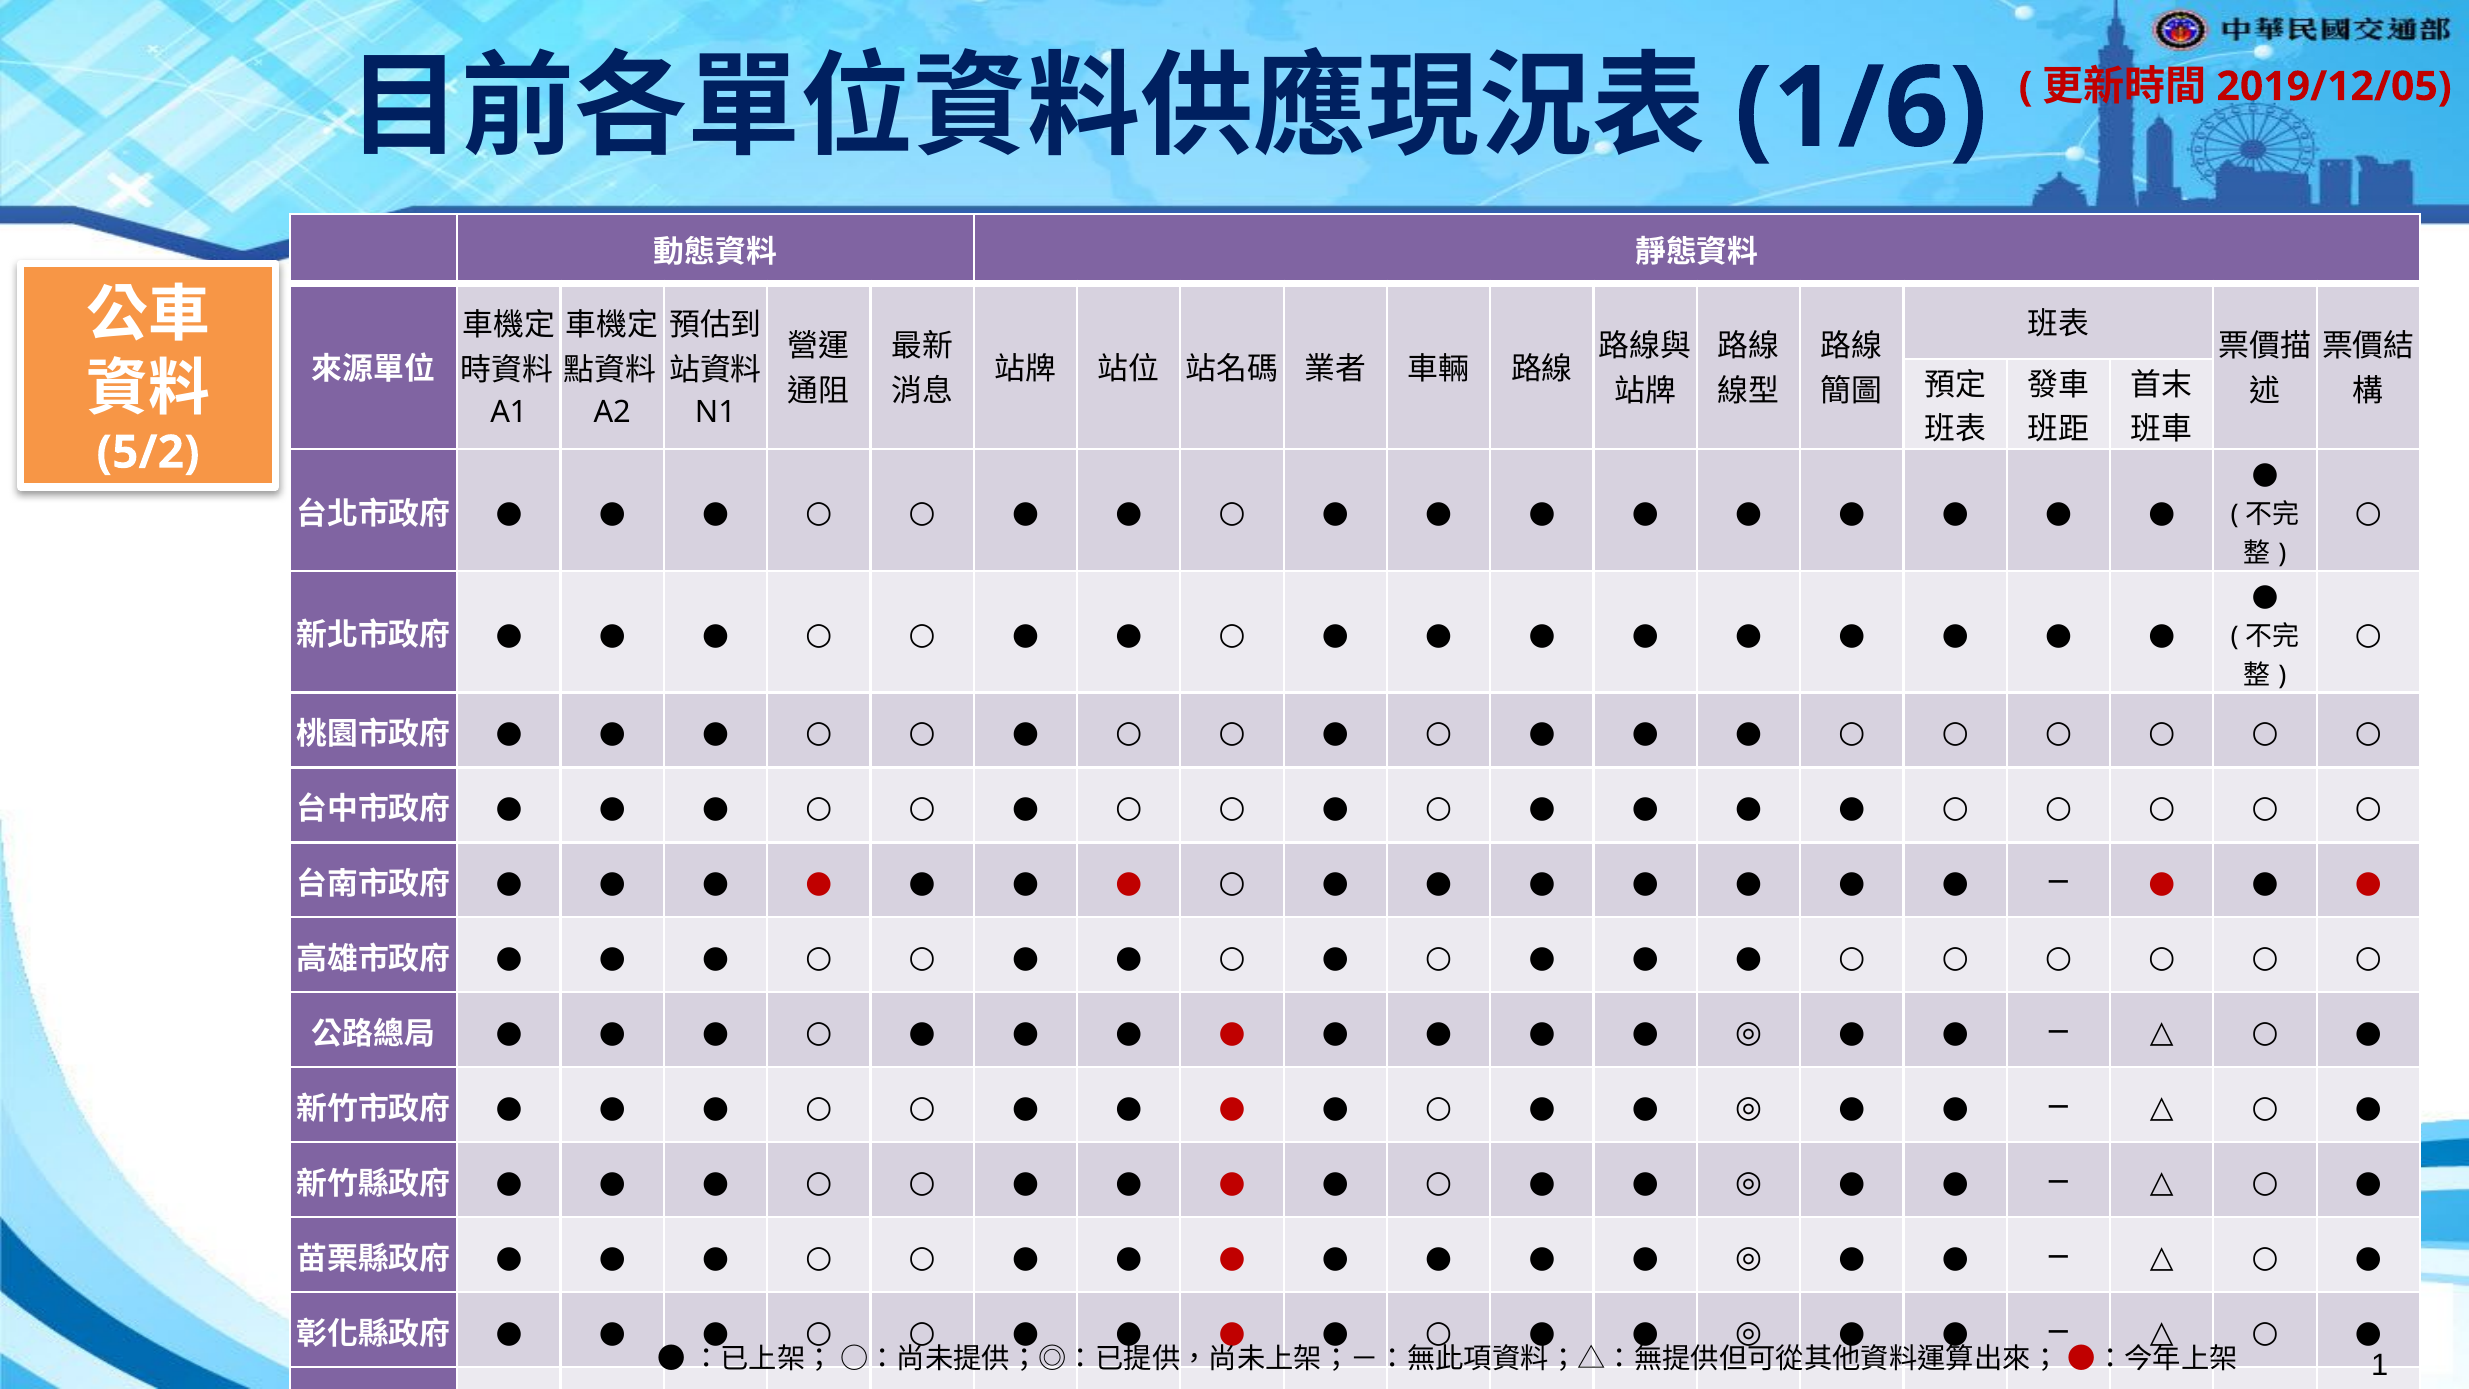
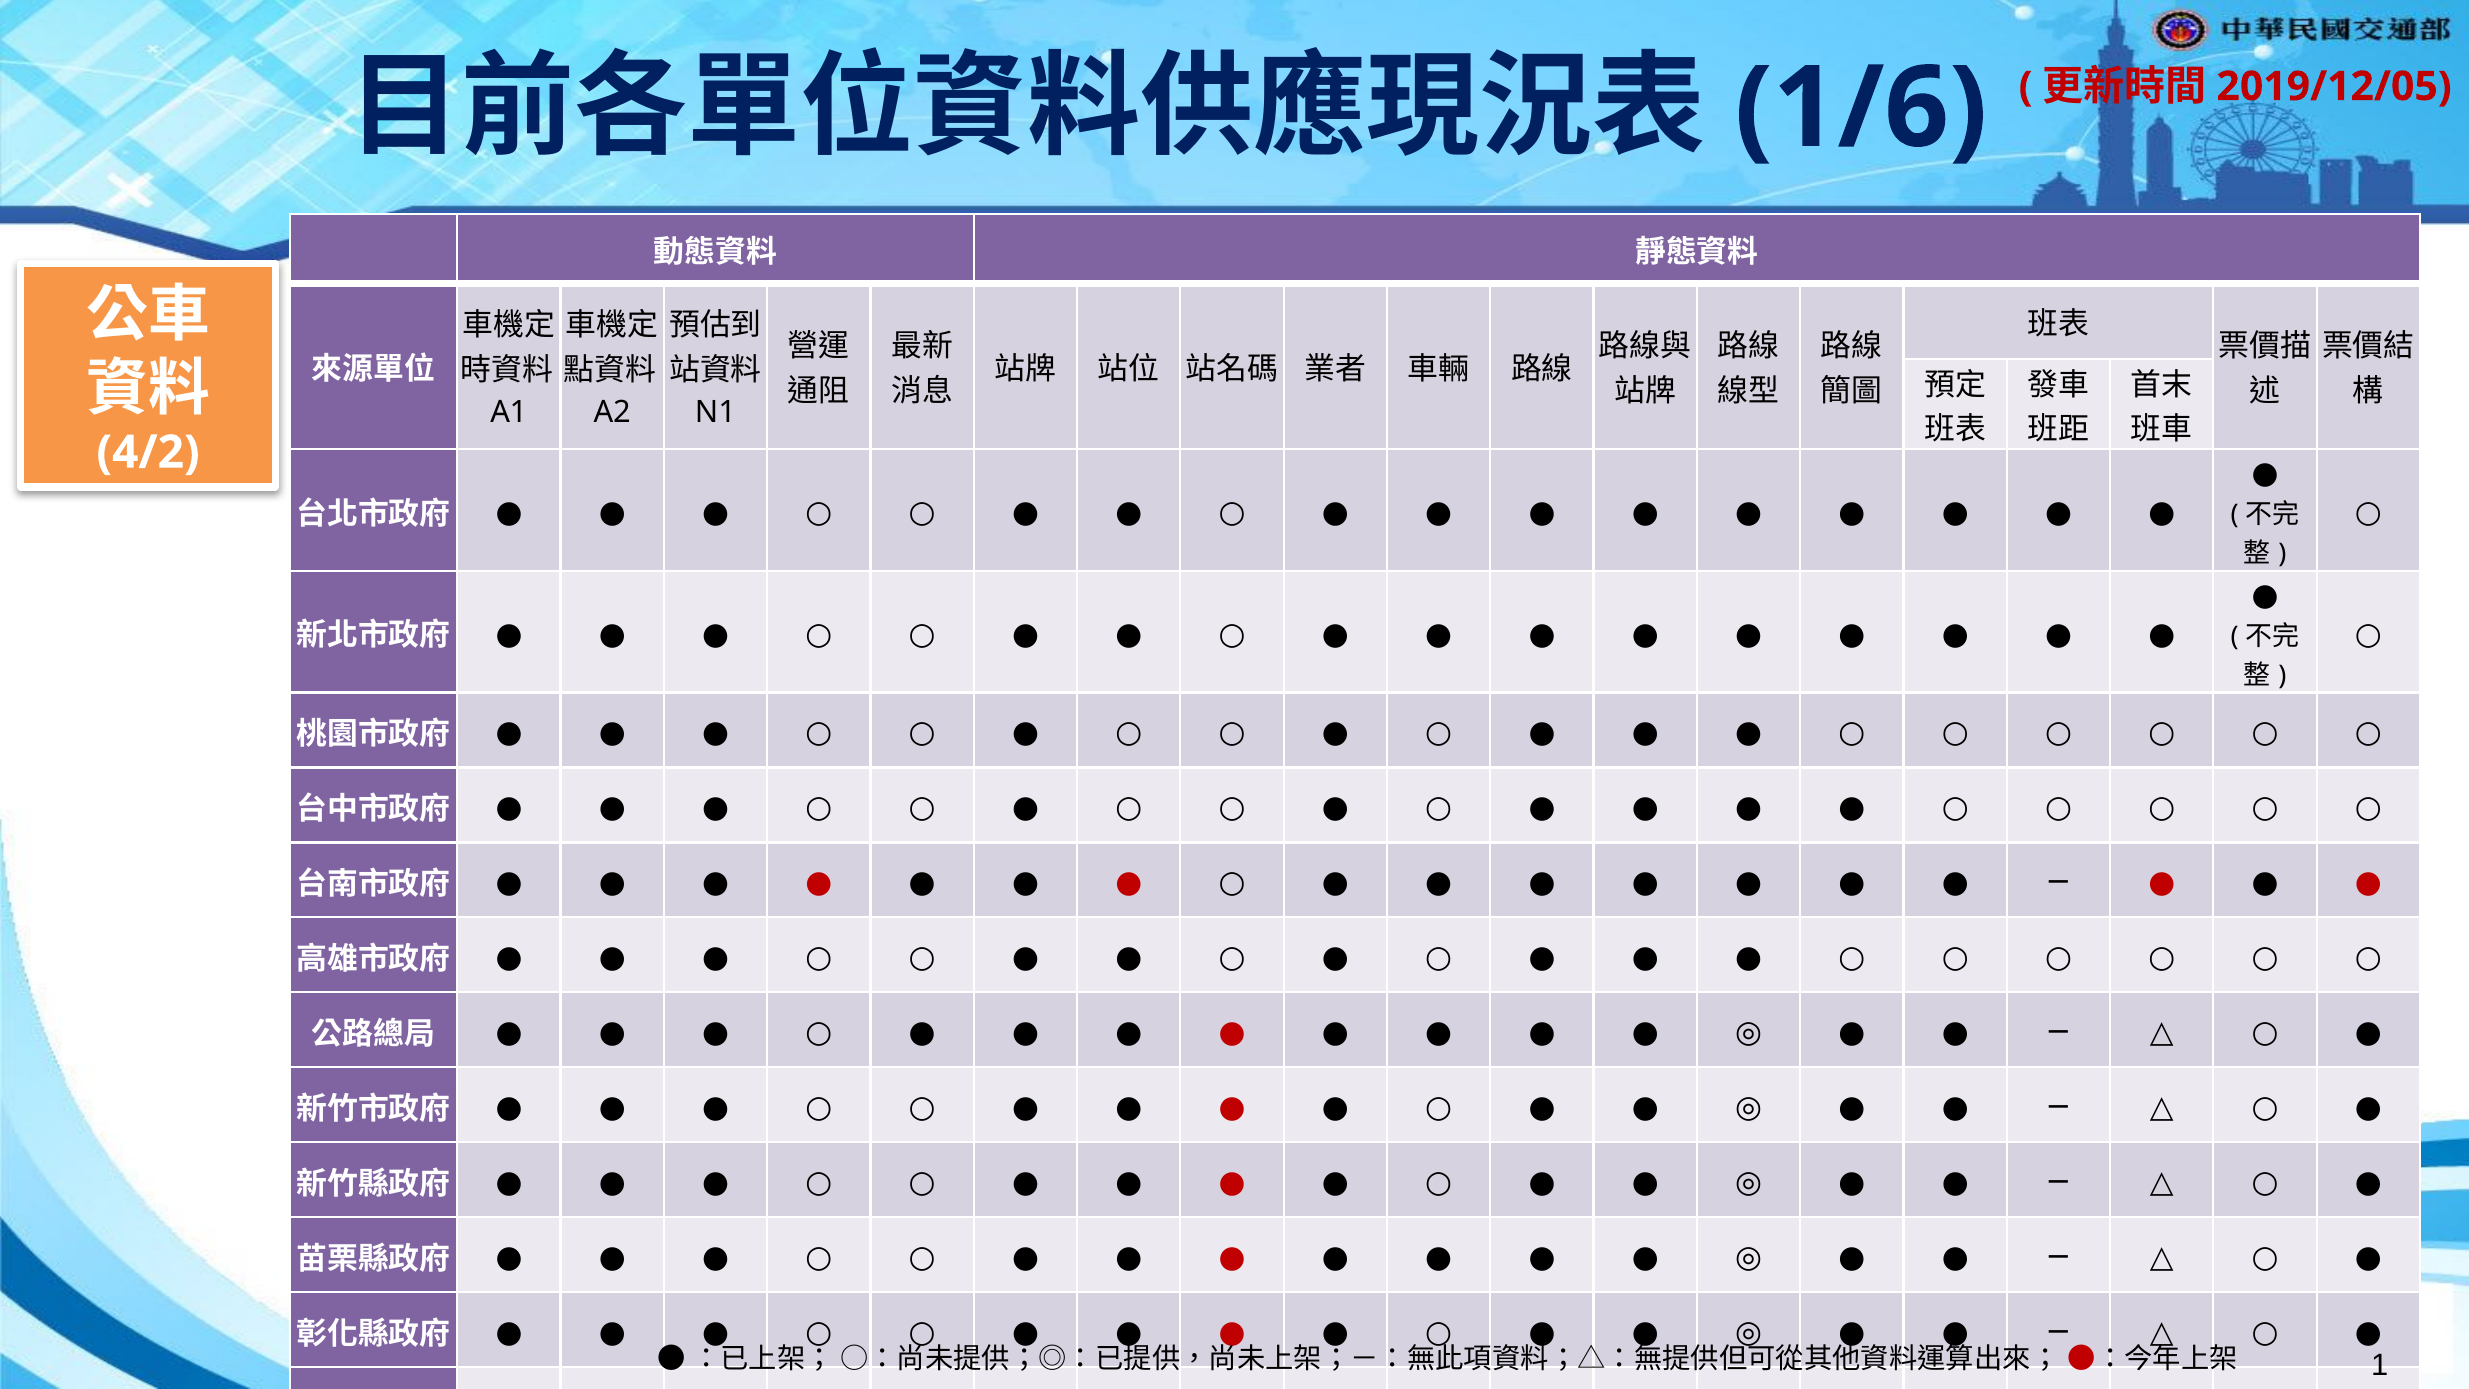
5/2: 5/2 -> 4/2 (148, 452)
